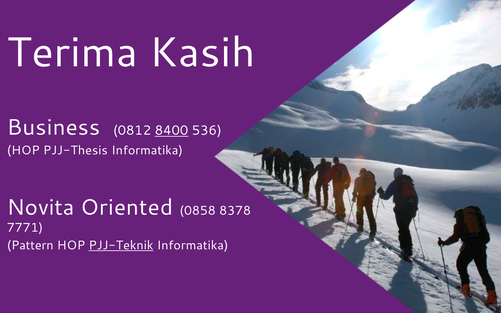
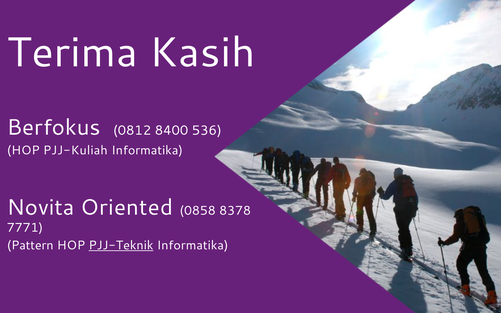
Business: Business -> Berfokus (54, 128)
8400 underline: present -> none (172, 131)
PJJ-Thesis: PJJ-Thesis -> PJJ-Kuliah (75, 150)
